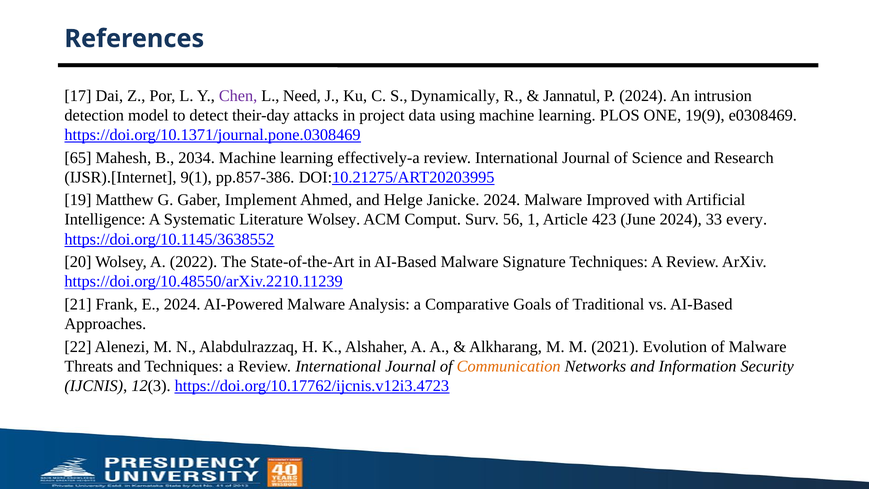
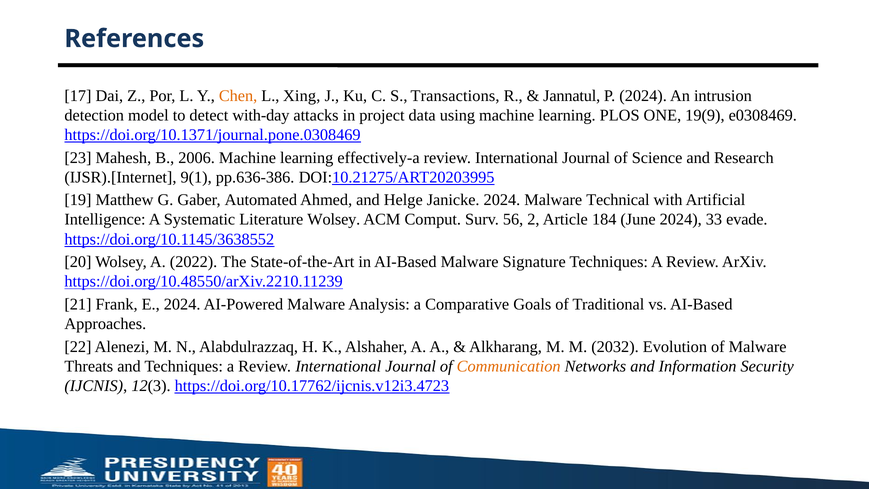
Chen colour: purple -> orange (238, 96)
Need: Need -> Xing (302, 96)
Dynamically: Dynamically -> Transactions (455, 96)
their-day: their-day -> with-day (261, 115)
65: 65 -> 23 (78, 158)
2034: 2034 -> 2006 (197, 158)
pp.857-386: pp.857-386 -> pp.636-386 (255, 177)
Implement: Implement -> Automated (261, 200)
Improved: Improved -> Technical (618, 200)
1: 1 -> 2 (533, 219)
423: 423 -> 184 (604, 219)
every: every -> evade (747, 219)
2021: 2021 -> 2032 (615, 347)
